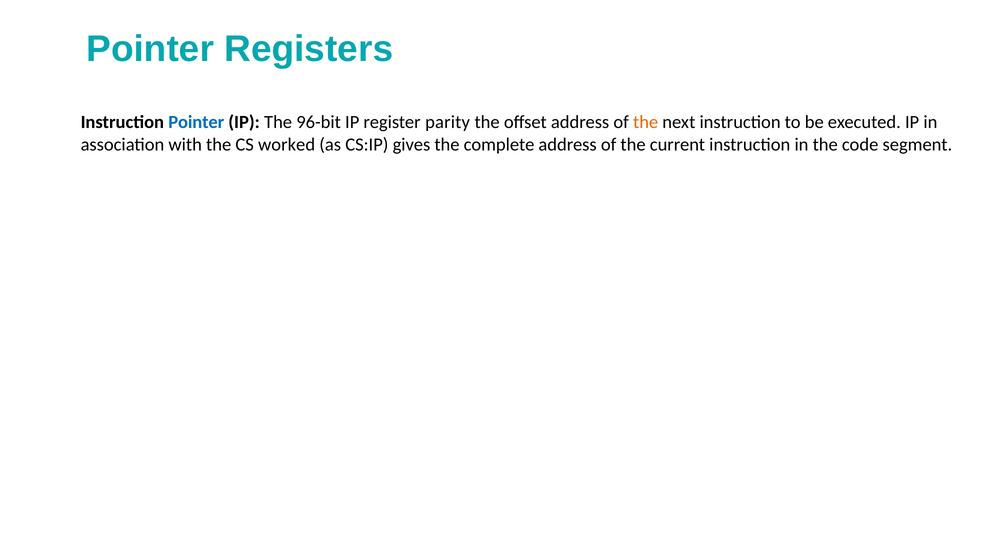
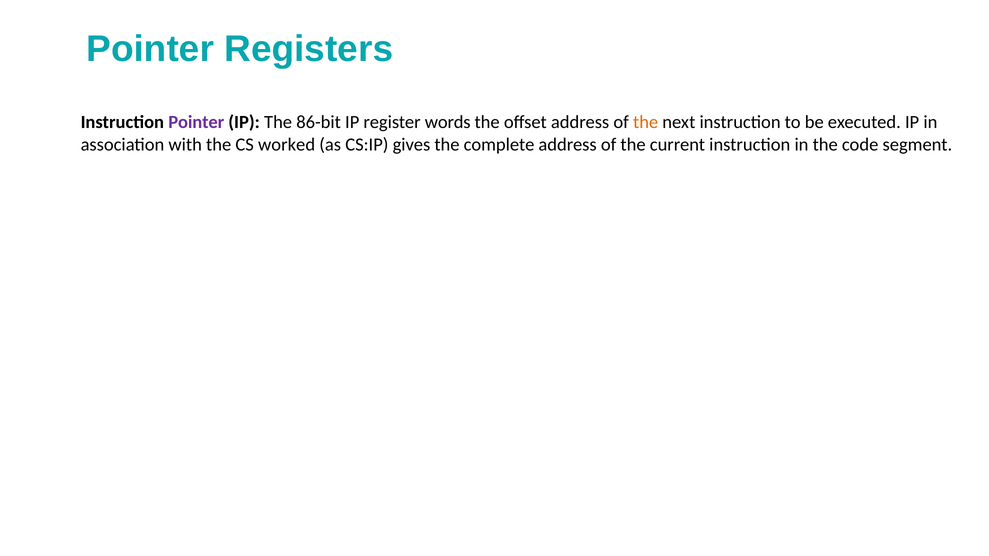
Pointer colour: blue -> purple (196, 122)
96-bit: 96-bit -> 86-bit (319, 122)
parity: parity -> words (448, 122)
